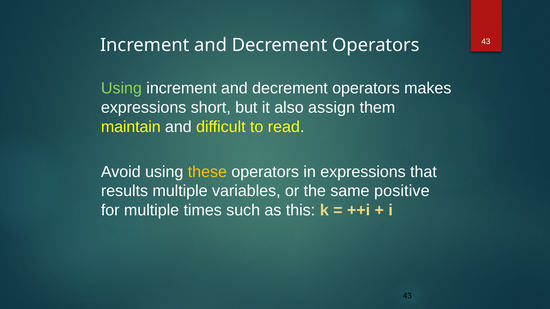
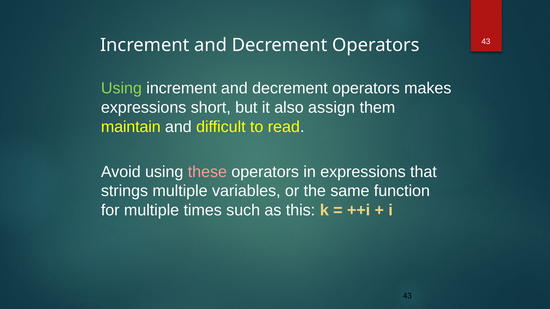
these colour: yellow -> pink (207, 172)
results: results -> strings (125, 191)
positive: positive -> function (402, 191)
